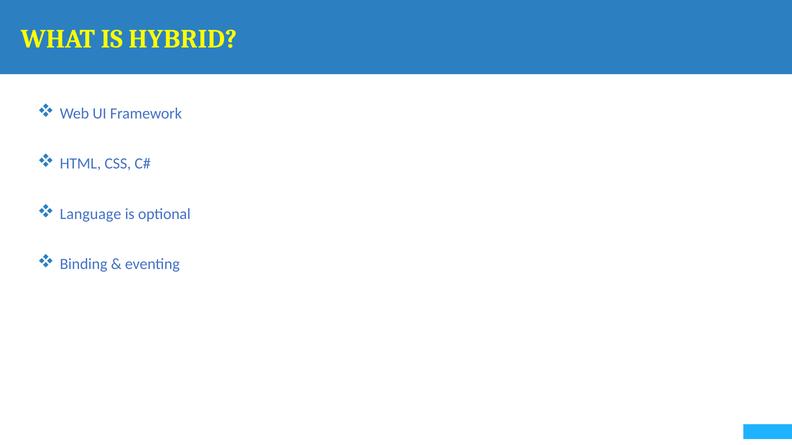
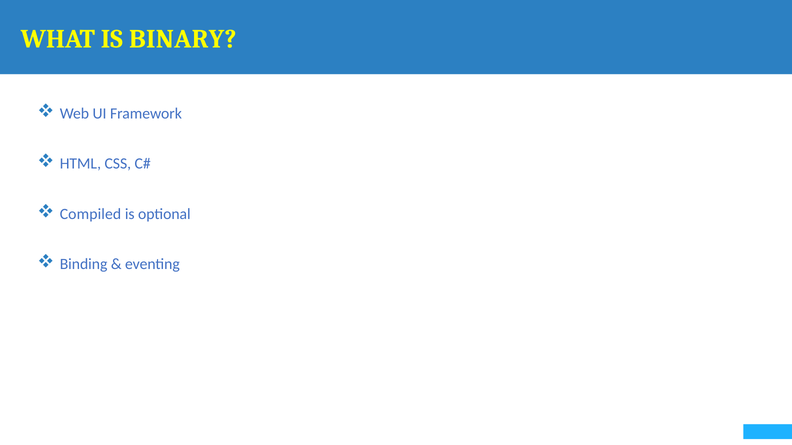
HYBRID: HYBRID -> BINARY (183, 39)
Language: Language -> Compiled (90, 214)
